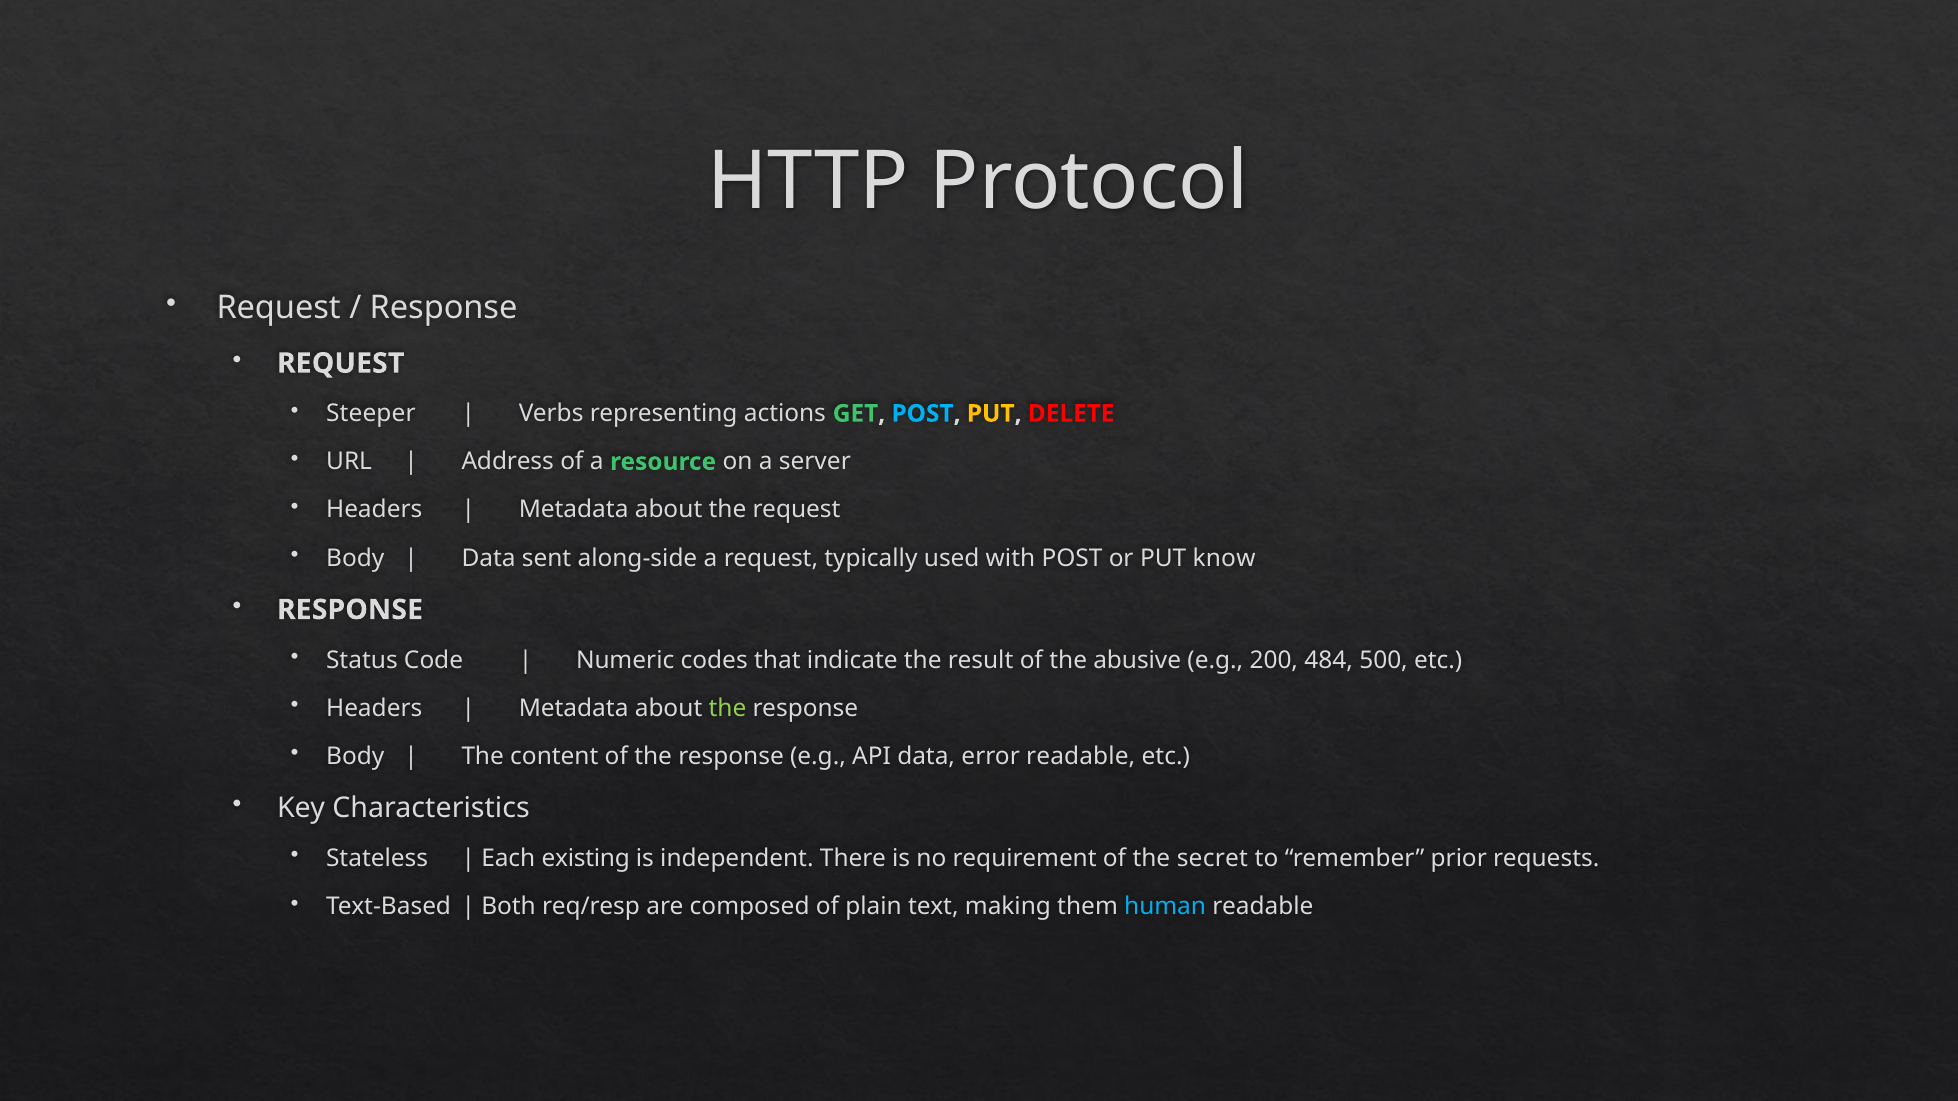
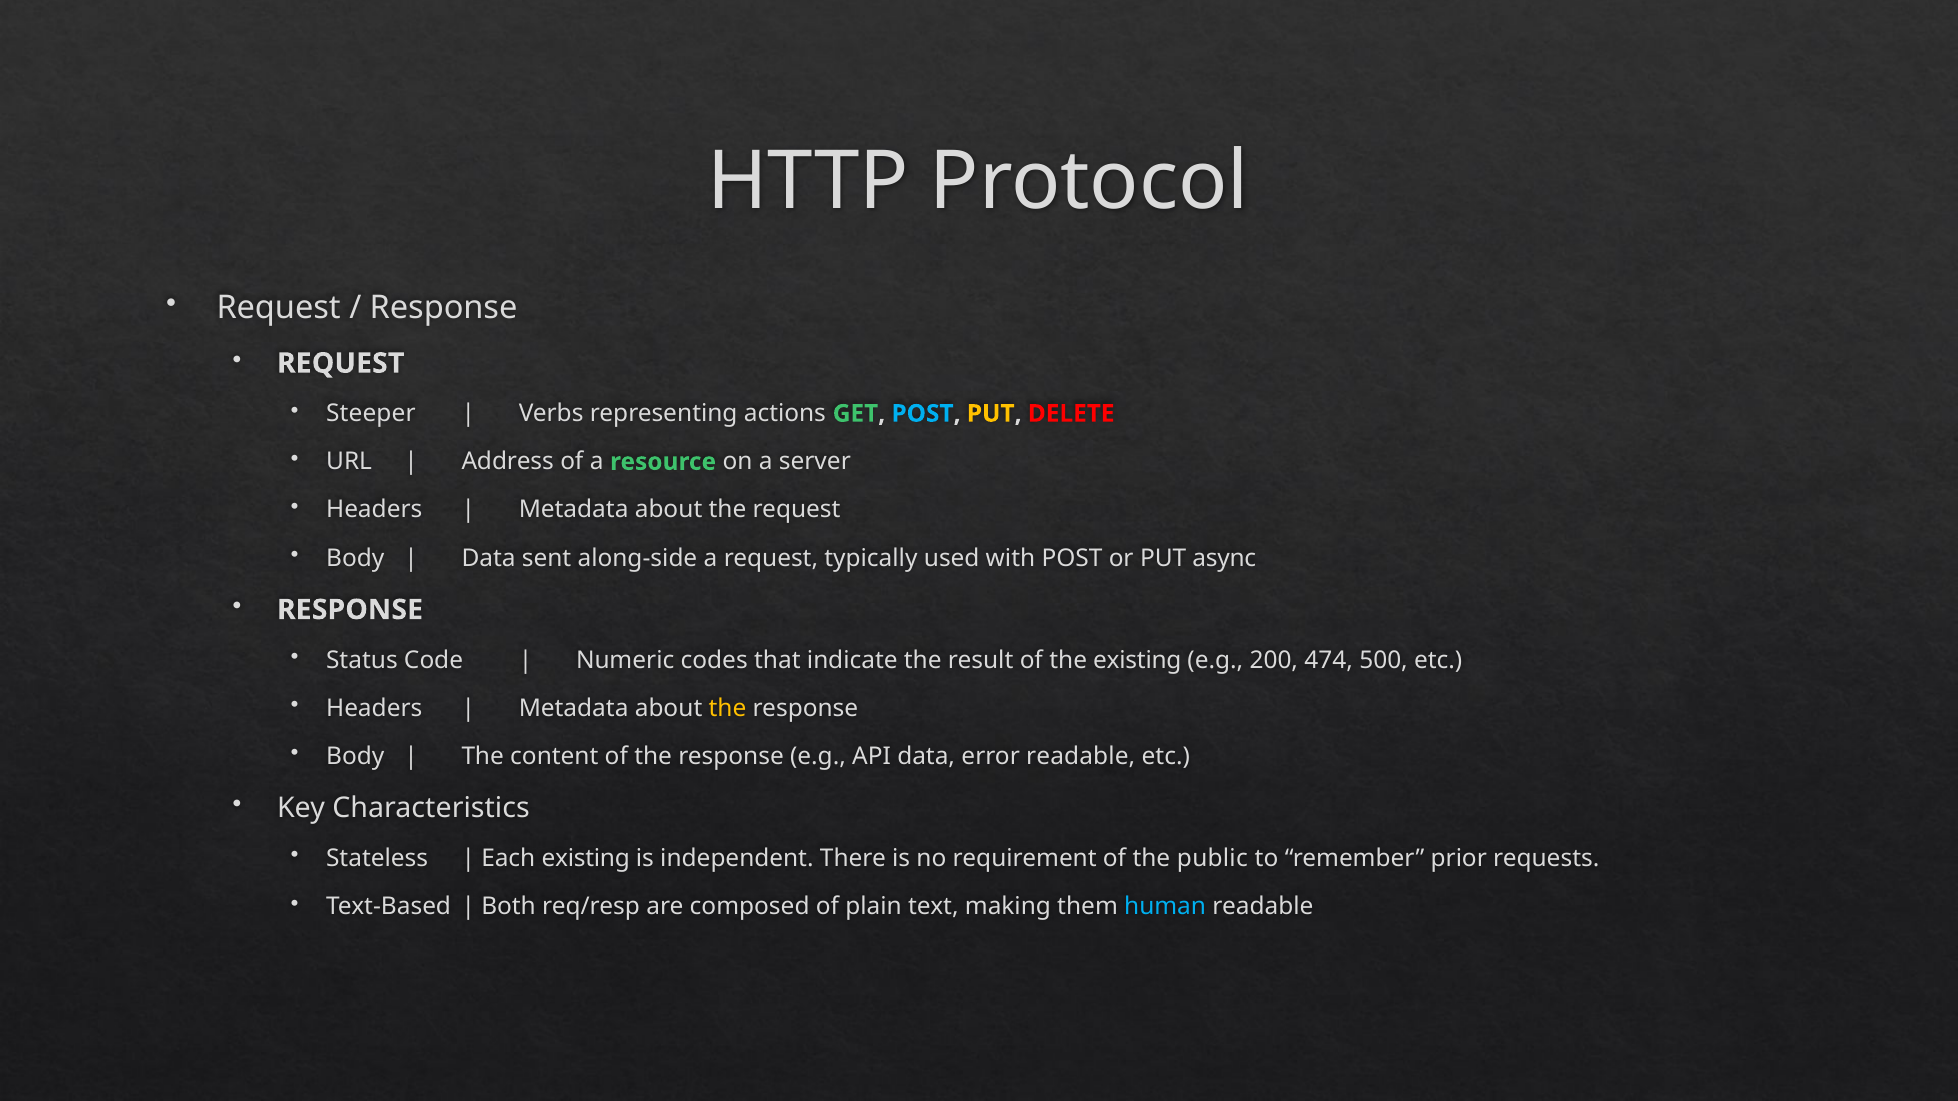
know: know -> async (1224, 558)
the abusive: abusive -> existing (1137, 660)
484: 484 -> 474 (1329, 660)
the colour: light green -> yellow (728, 708)
secret: secret -> public (1212, 859)
